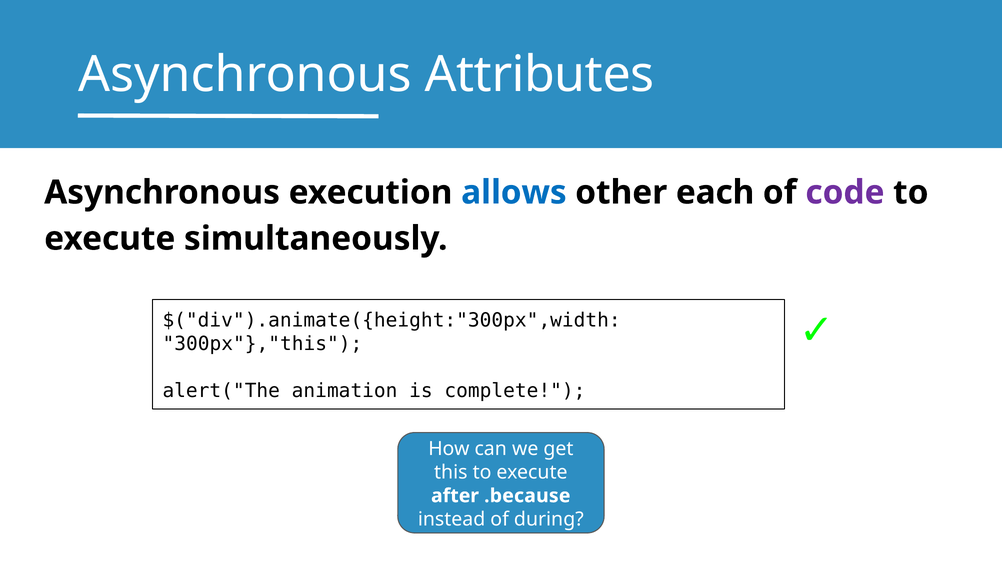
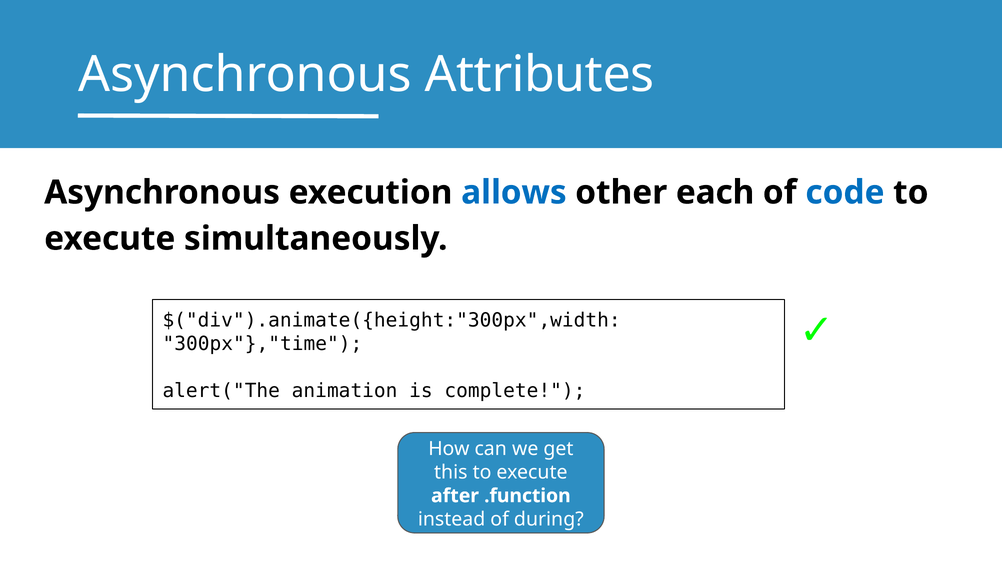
code colour: purple -> blue (845, 192)
300px"},"this: 300px"},"this -> 300px"},"time (262, 344)
.because: .because -> .function (527, 495)
